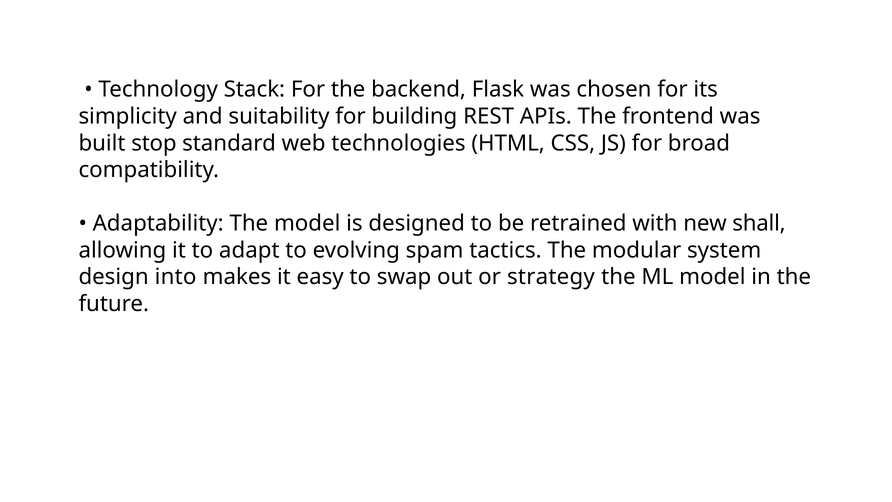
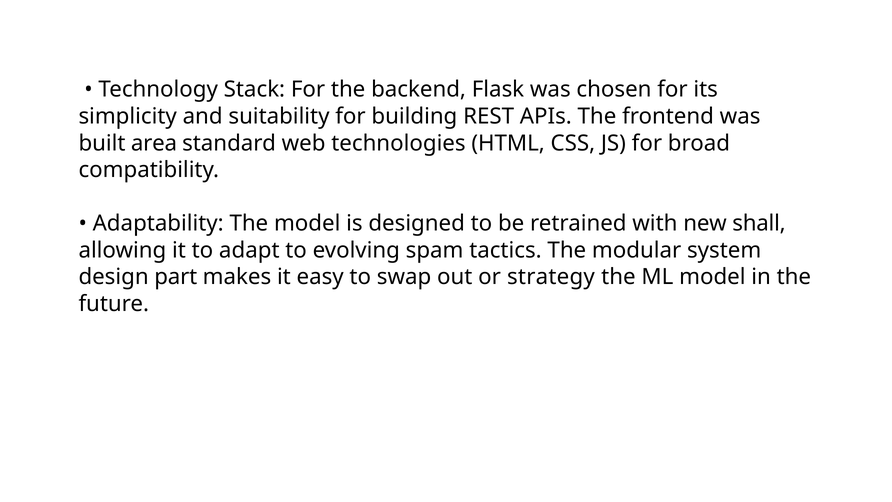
stop: stop -> area (154, 143)
into: into -> part (176, 277)
